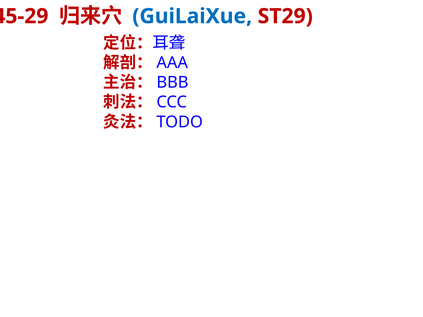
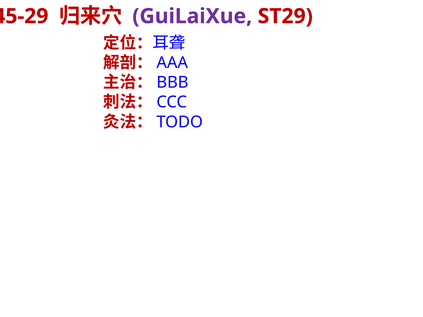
GuiLaiXue colour: blue -> purple (192, 16)
